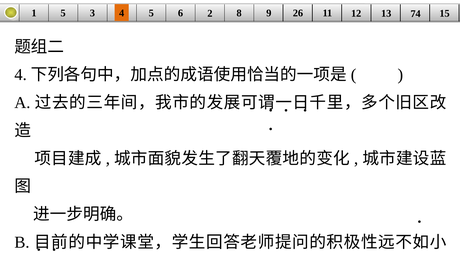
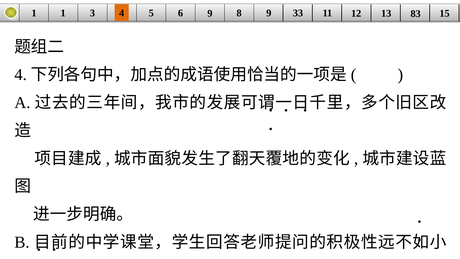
1 5: 5 -> 1 (63, 13)
6 2: 2 -> 9 (210, 13)
26: 26 -> 33 (298, 13)
74: 74 -> 83 (416, 14)
